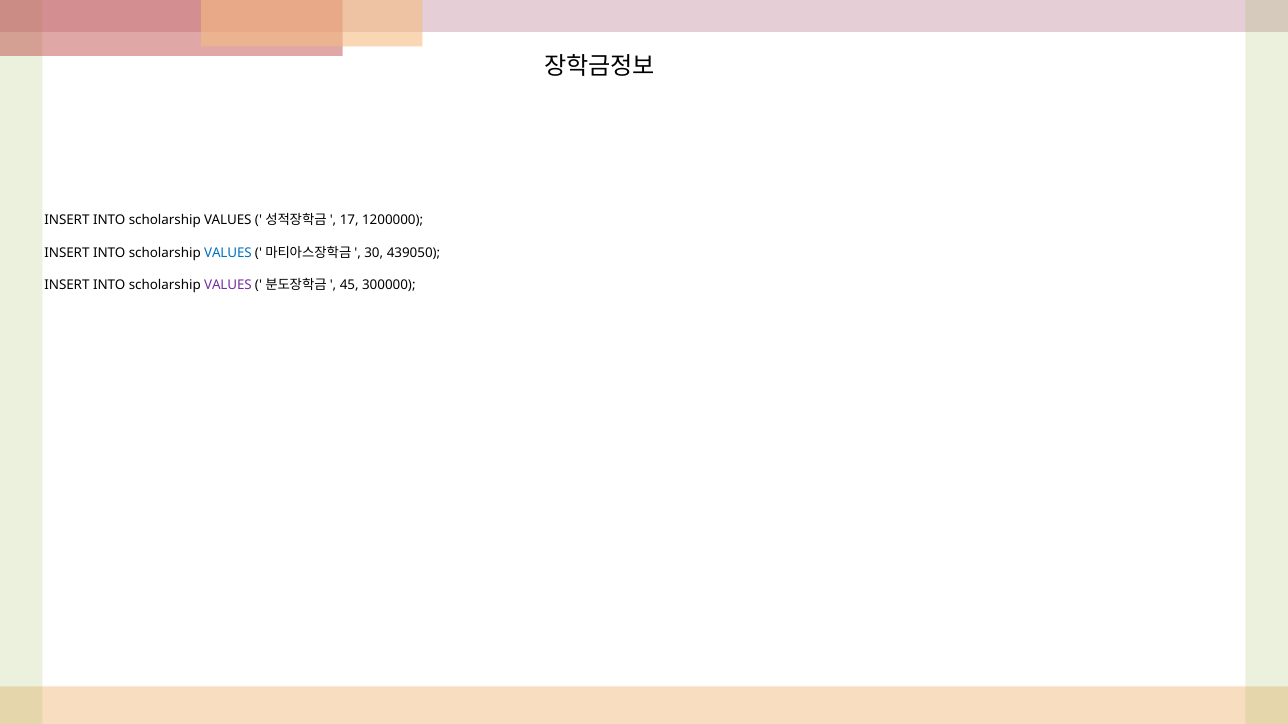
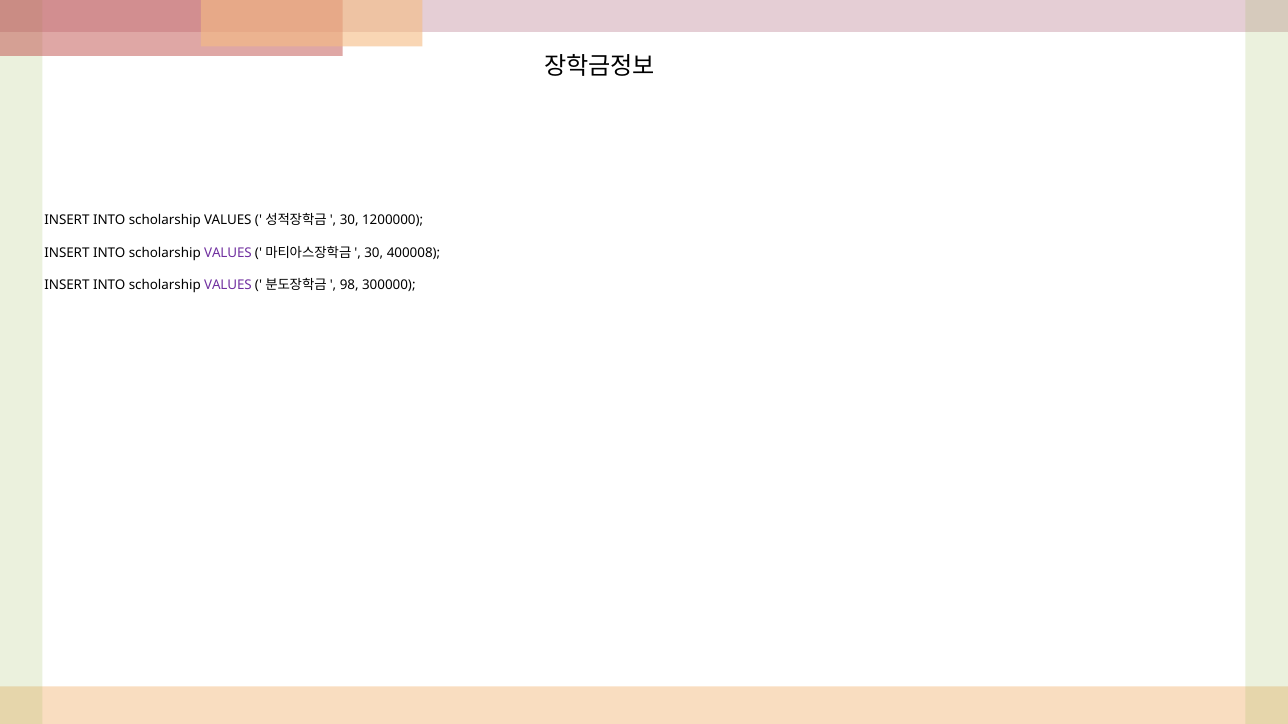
17: 17 -> 30 (349, 221)
VALUES colour: blue -> purple (228, 253)
439050: 439050 -> 400008 (414, 253)
45: 45 -> 98 (349, 285)
